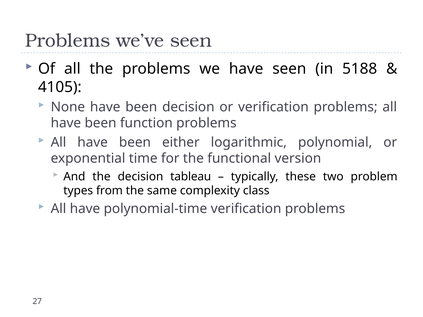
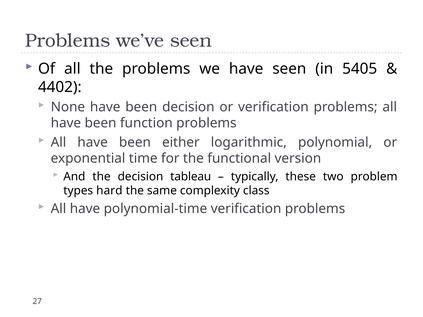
5188: 5188 -> 5405 (360, 69)
4105: 4105 -> 4402 (60, 87)
from: from -> hard (109, 191)
